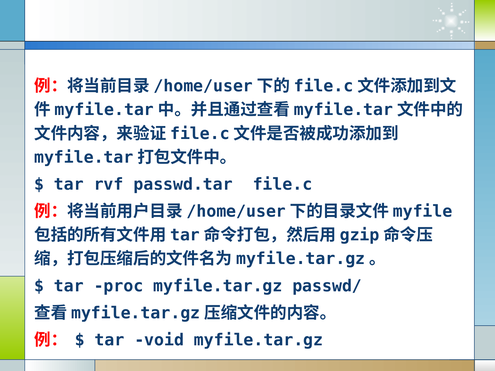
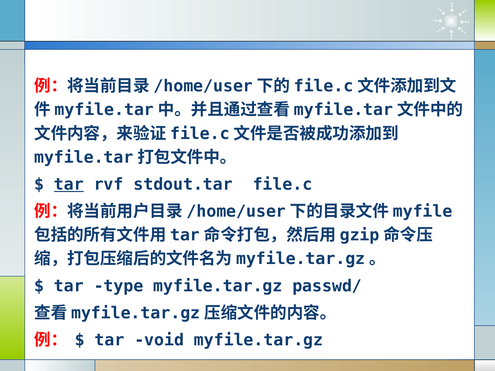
tar underline: none -> present (69, 184)
passwd.tar: passwd.tar -> stdout.tar (183, 184)
proc: proc -> type (119, 286)
